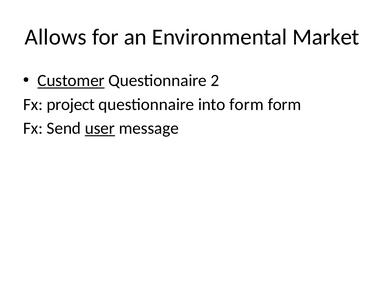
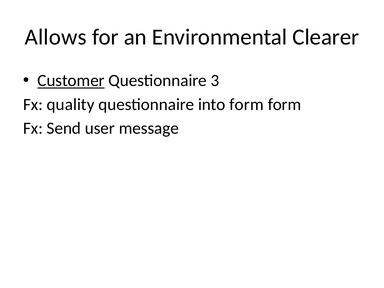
Market: Market -> Clearer (326, 37)
2: 2 -> 3 (215, 81)
project: project -> quality (71, 104)
user underline: present -> none (100, 128)
